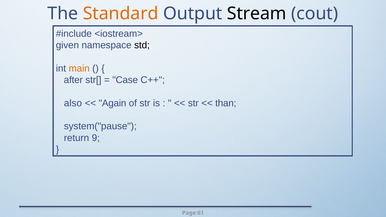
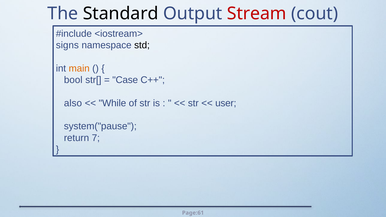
Standard colour: orange -> black (121, 14)
Stream colour: black -> red (257, 14)
given: given -> signs (67, 45)
after: after -> bool (73, 80)
Again: Again -> While (112, 103)
than: than -> user (226, 103)
9: 9 -> 7 (96, 138)
